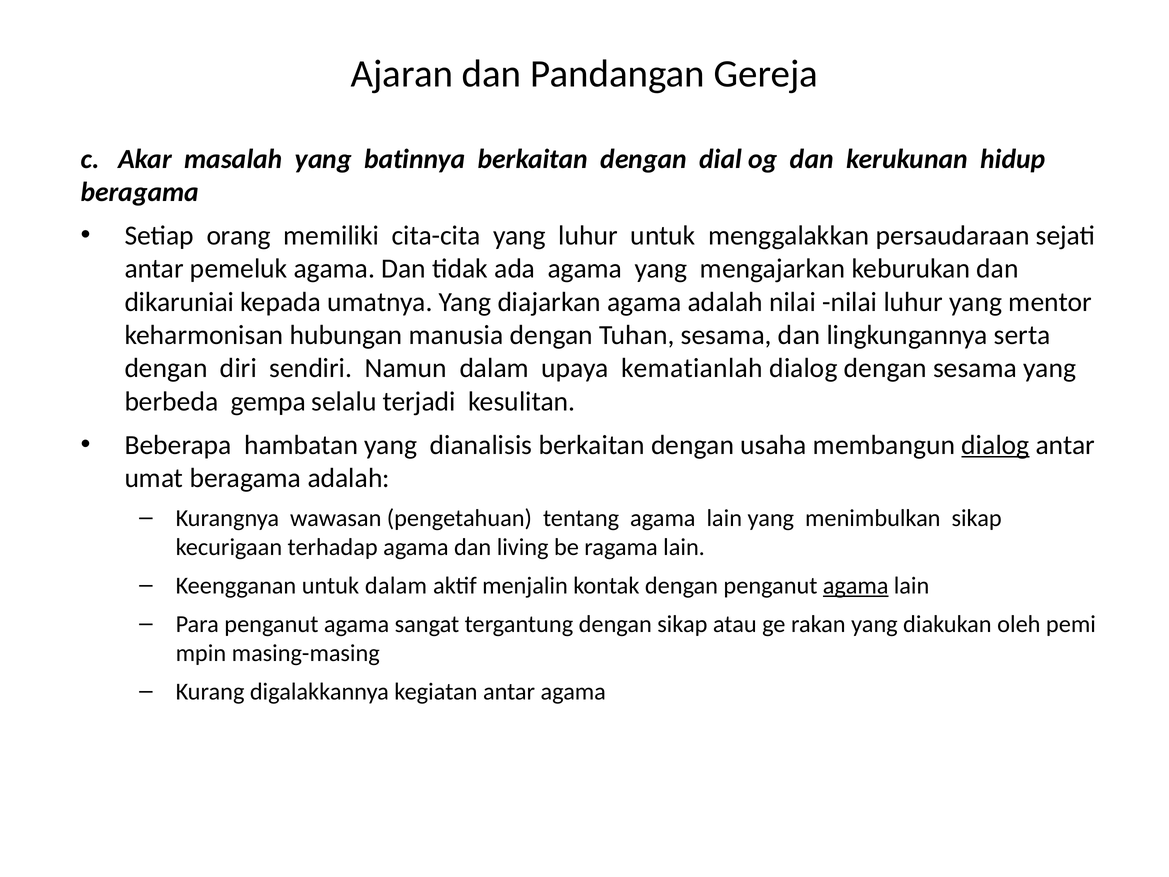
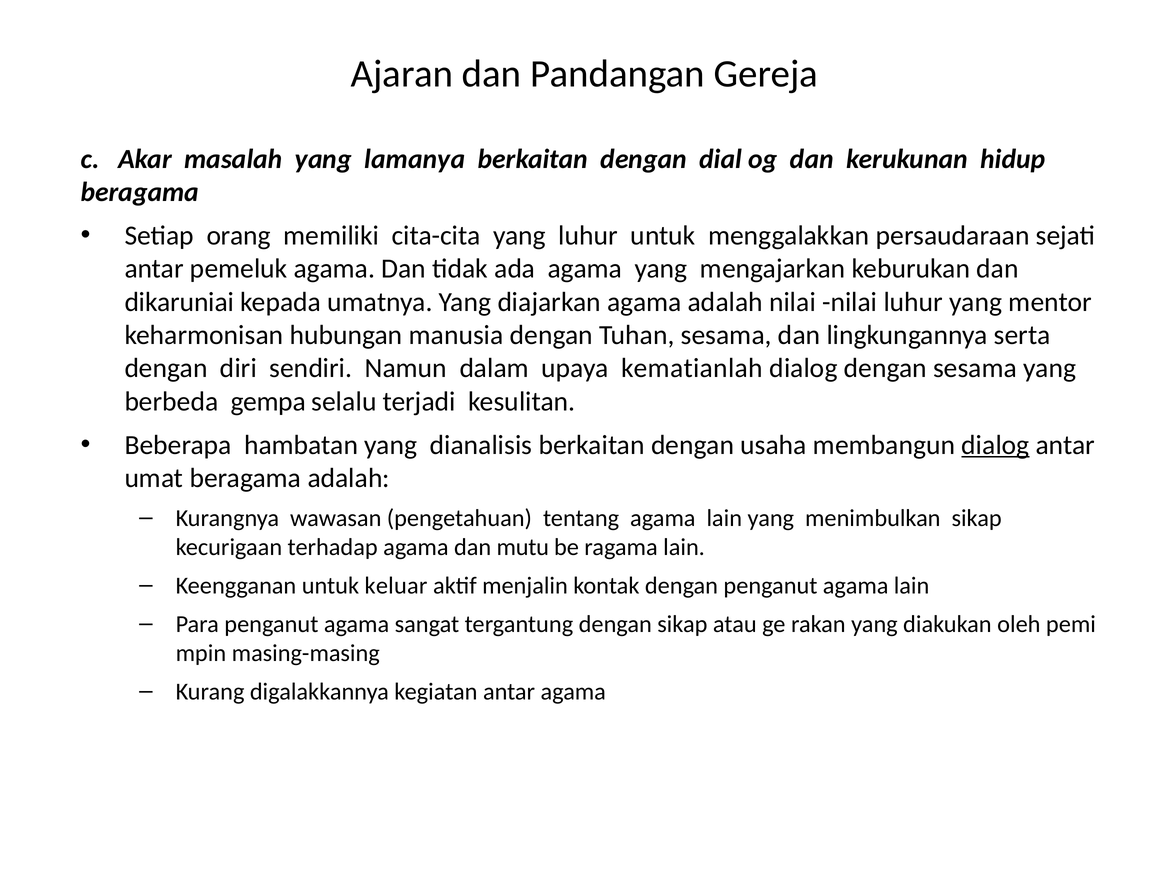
batinnya: batinnya -> lamanya (415, 159)
living: living -> mutu (523, 547)
untuk dalam: dalam -> keluar (396, 586)
agama underline: present -> none (856, 586)
